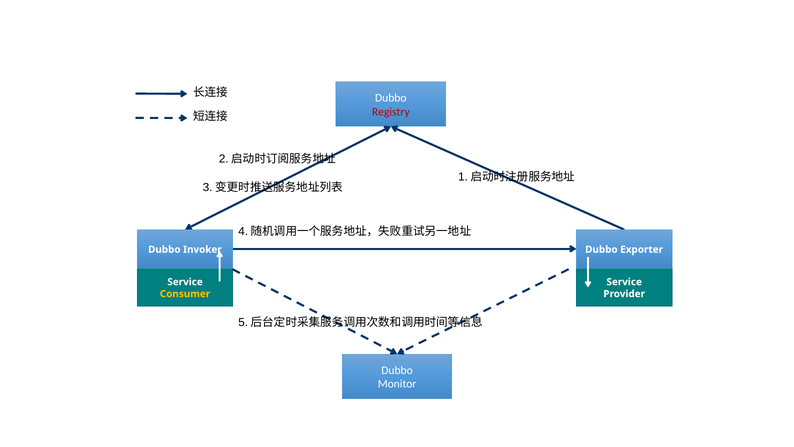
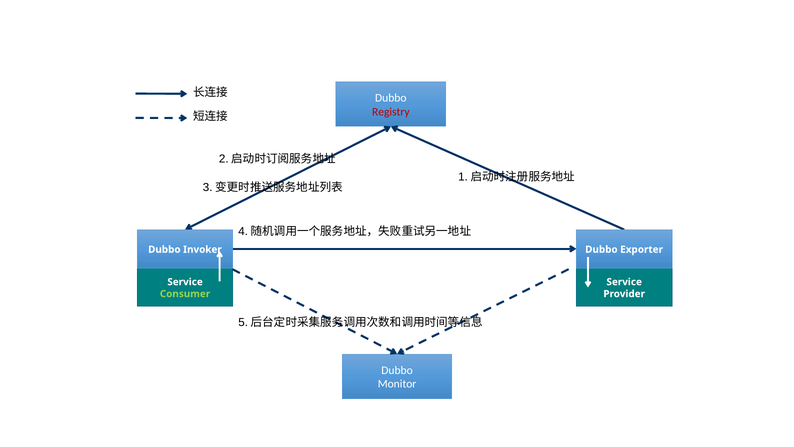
Consumer colour: yellow -> light green (185, 294)
